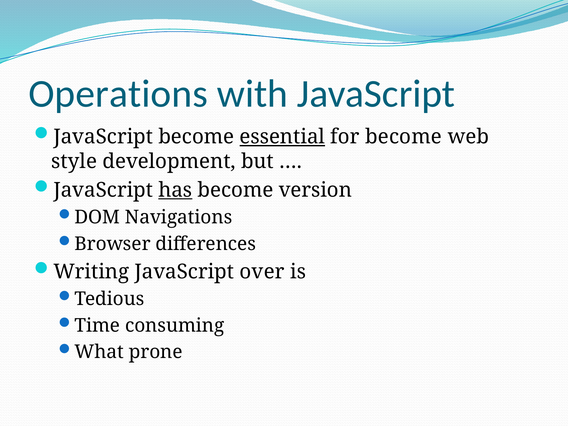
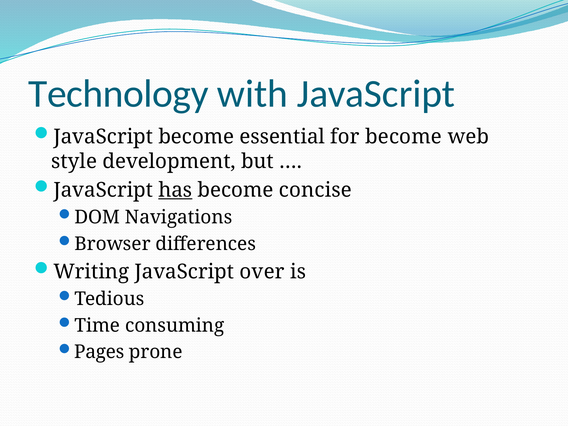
Operations: Operations -> Technology (118, 94)
essential underline: present -> none (282, 137)
version: version -> concise (315, 190)
What: What -> Pages (99, 352)
